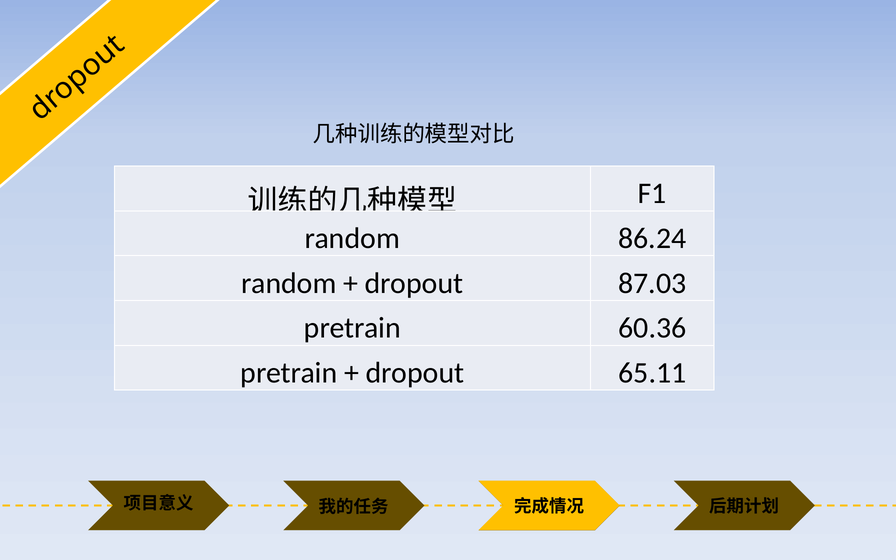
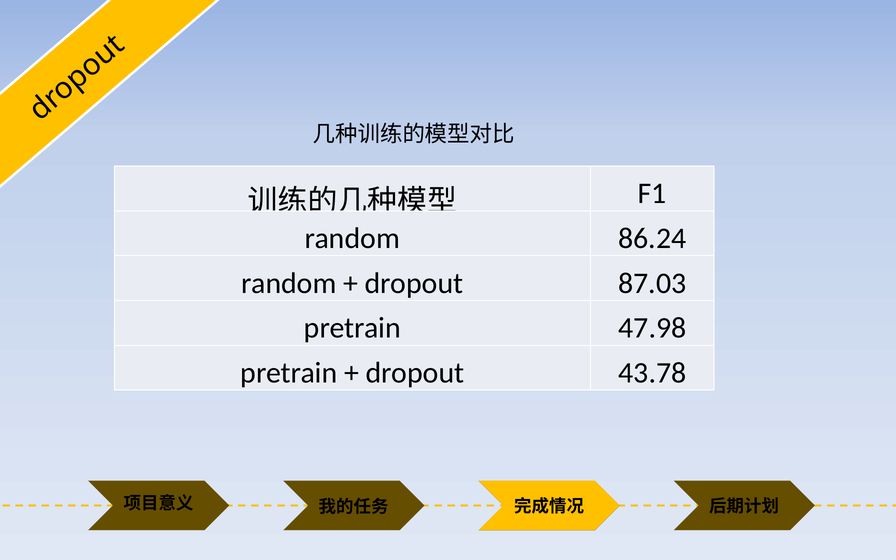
60.36: 60.36 -> 47.98 (652, 328)
65.11: 65.11 -> 43.78 (652, 373)
